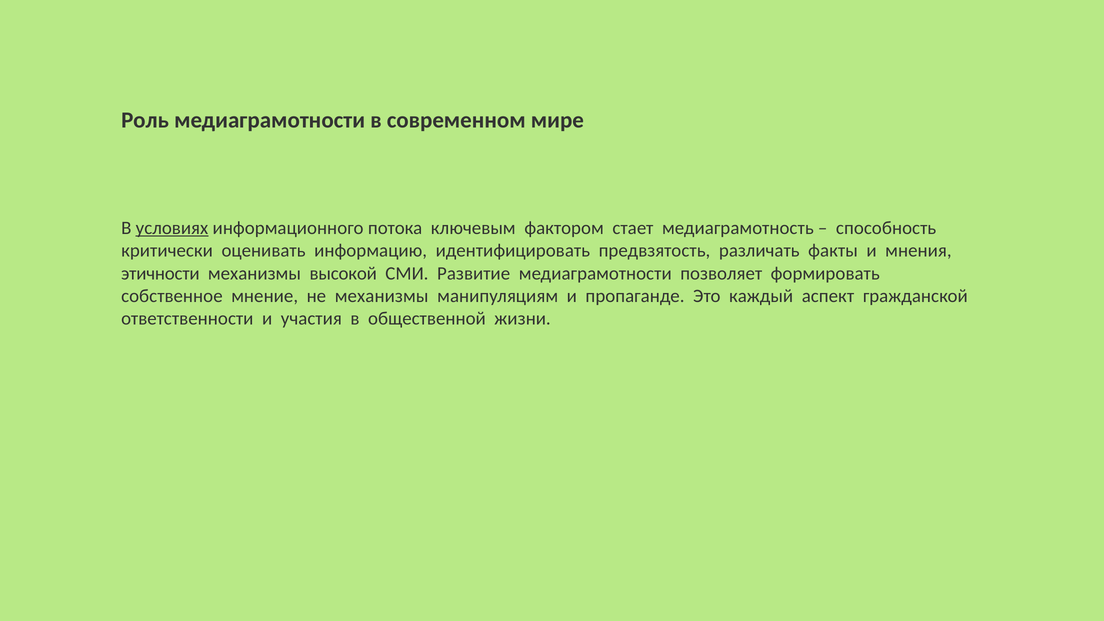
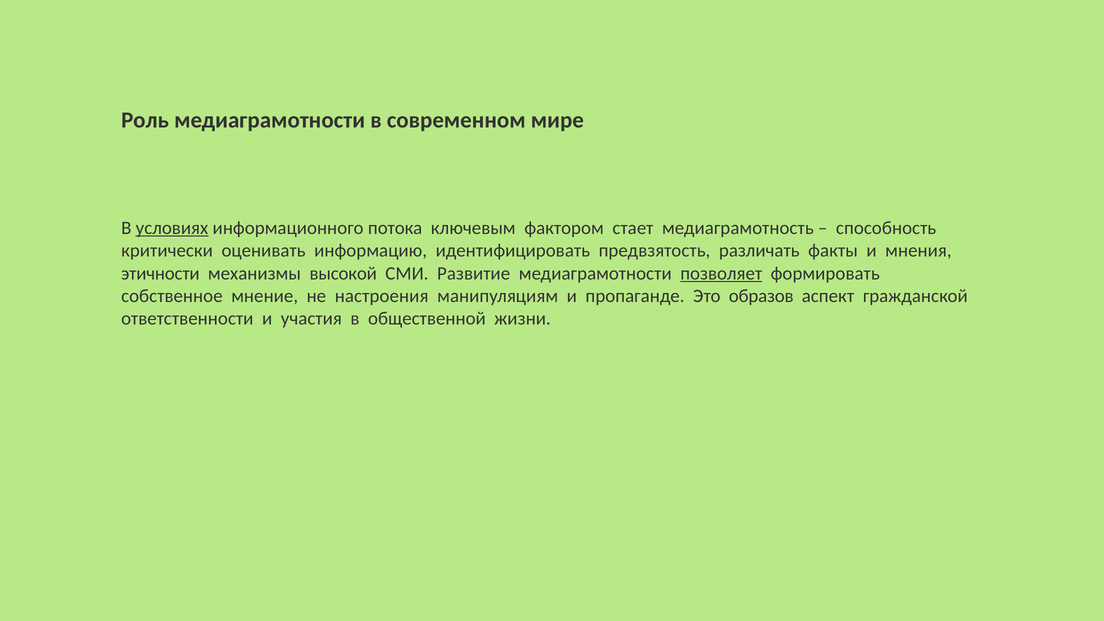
позволяет underline: none -> present (721, 273)
не механизмы: механизмы -> настроения (382, 296)
каждый: каждый -> образов (761, 296)
